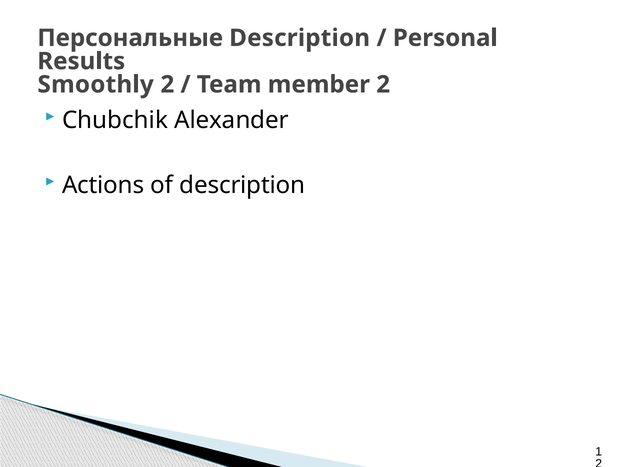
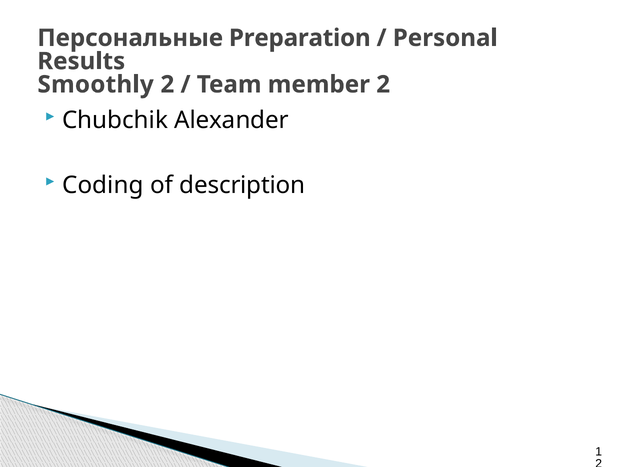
Персональные Description: Description -> Preparation (300, 38)
Actions: Actions -> Coding (103, 185)
